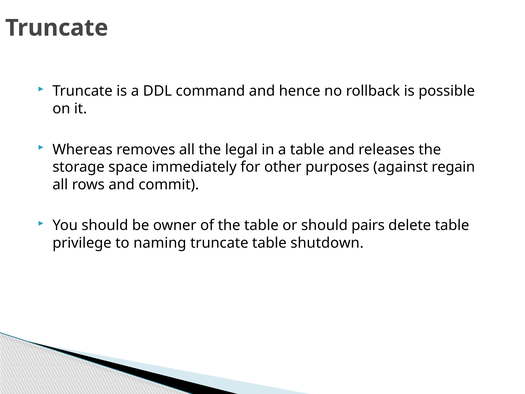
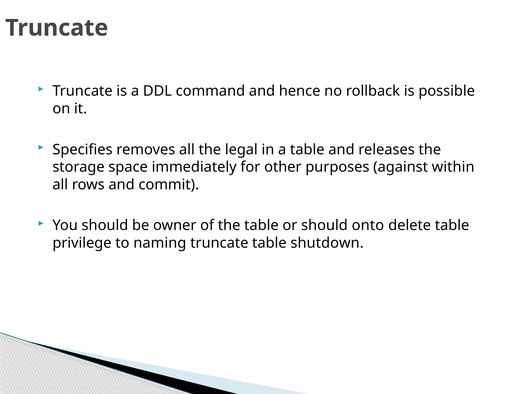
Whereas: Whereas -> Specifies (83, 149)
regain: regain -> within (453, 167)
pairs: pairs -> onto (368, 225)
